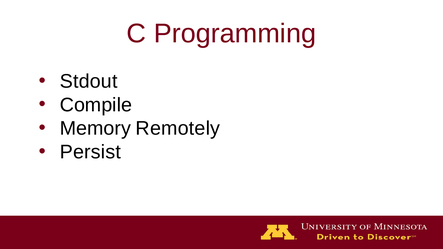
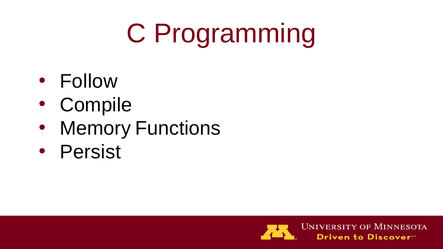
Stdout: Stdout -> Follow (89, 81)
Remotely: Remotely -> Functions (178, 129)
